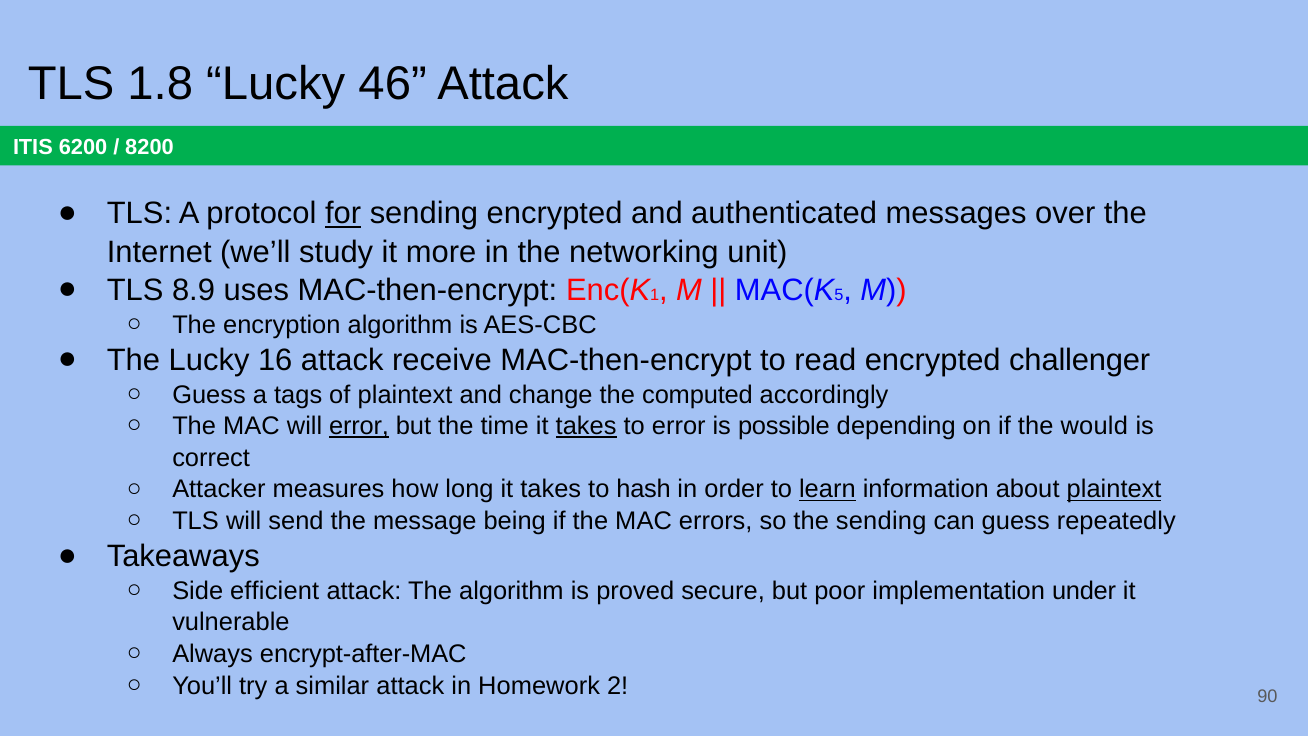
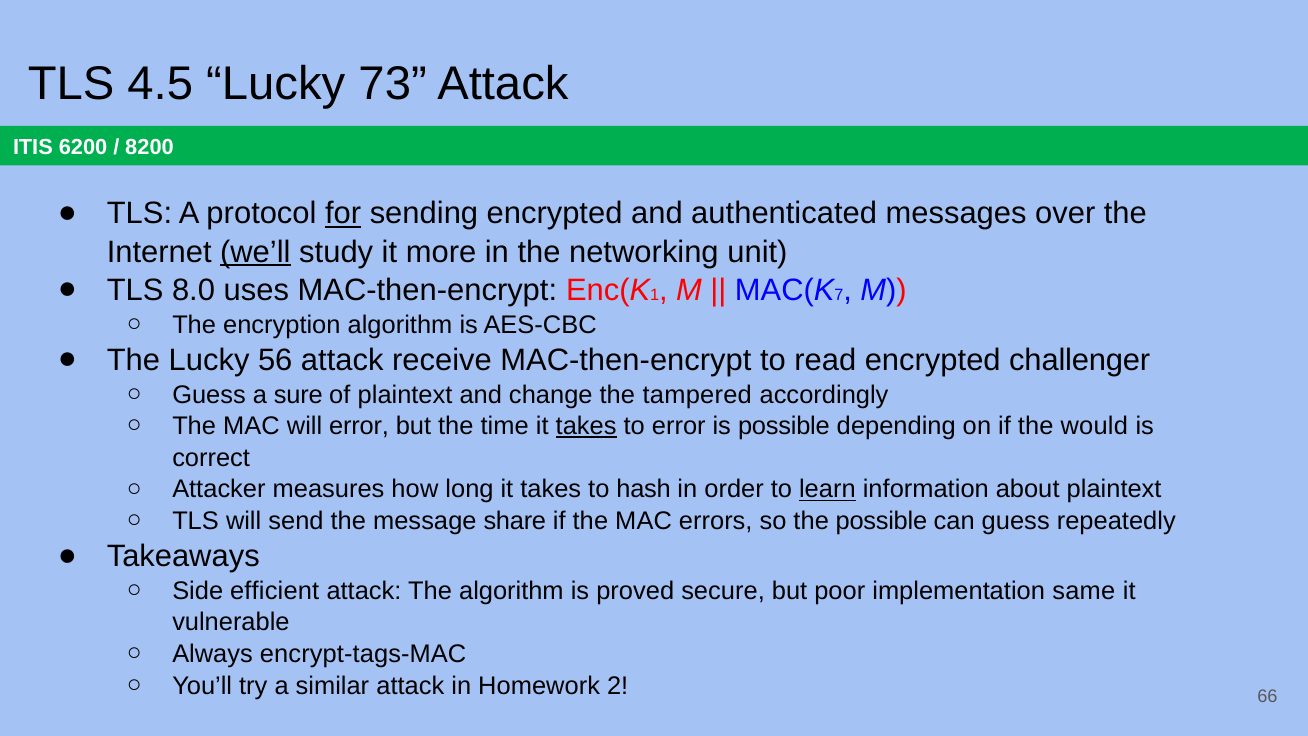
1.8: 1.8 -> 4.5 (160, 83)
46: 46 -> 73 (393, 83)
we’ll underline: none -> present (255, 252)
8.9: 8.9 -> 8.0 (194, 290)
5: 5 -> 7 (839, 295)
16: 16 -> 56 (275, 360)
tags: tags -> sure (298, 395)
computed: computed -> tampered (697, 395)
error underline: present -> none (359, 426)
plaintext underline: present -> none (1114, 489)
being: being -> share (515, 521)
the sending: sending -> possible (881, 521)
under: under -> same (1084, 591)
encrypt-after-MAC: encrypt-after-MAC -> encrypt-tags-MAC (363, 654)
90: 90 -> 66 (1267, 696)
